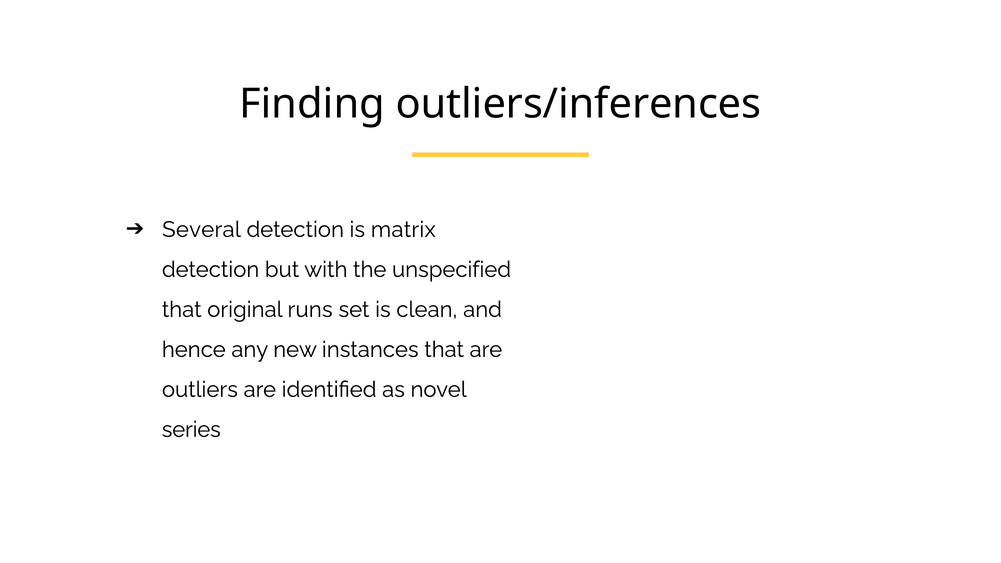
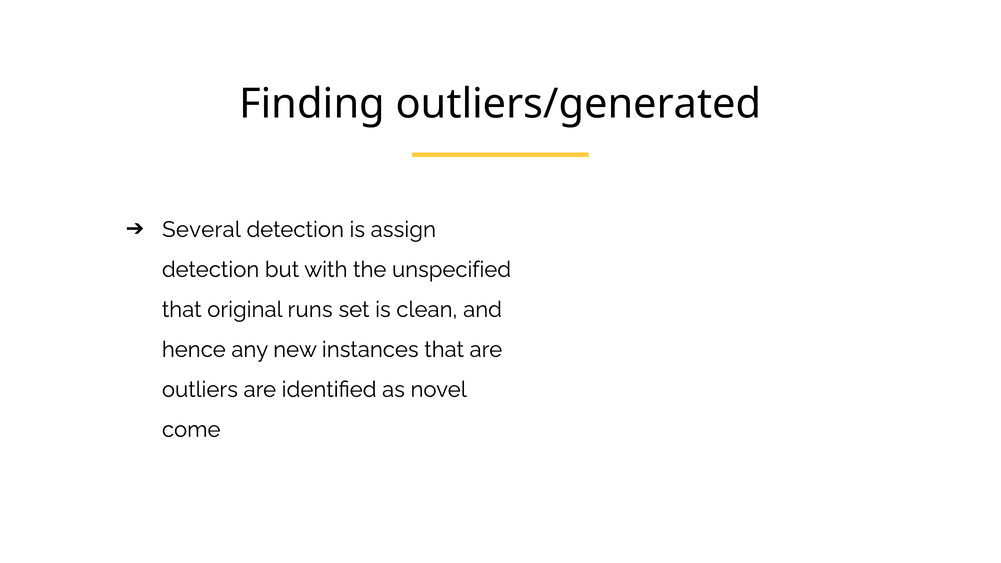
outliers/inferences: outliers/inferences -> outliers/generated (579, 104)
matrix: matrix -> assign (403, 230)
series: series -> come (191, 430)
